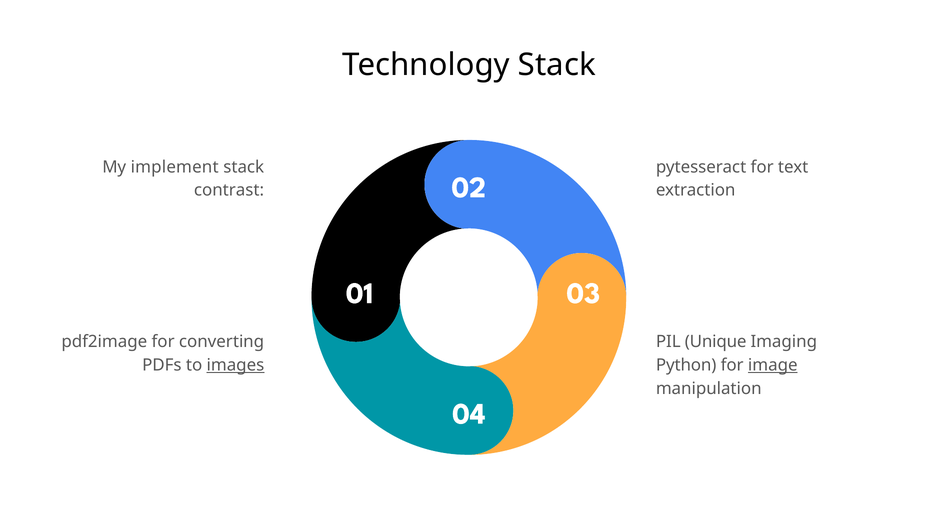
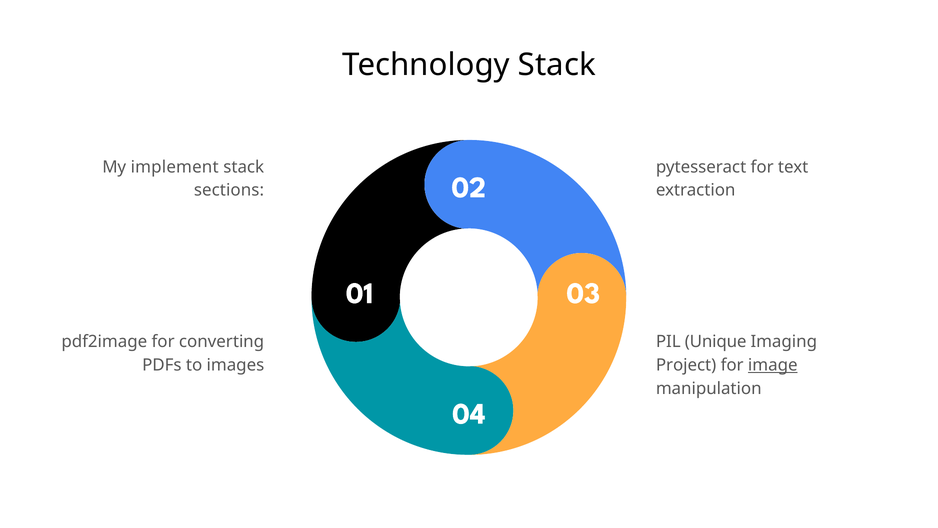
contrast: contrast -> sections (229, 190)
images underline: present -> none (235, 365)
Python: Python -> Project (686, 365)
